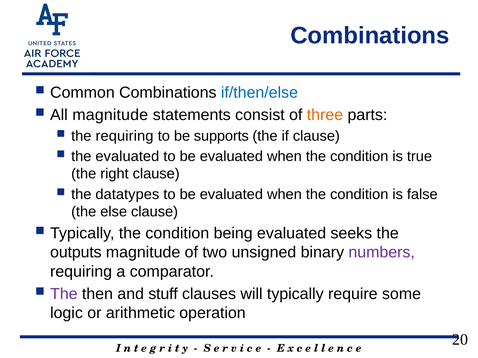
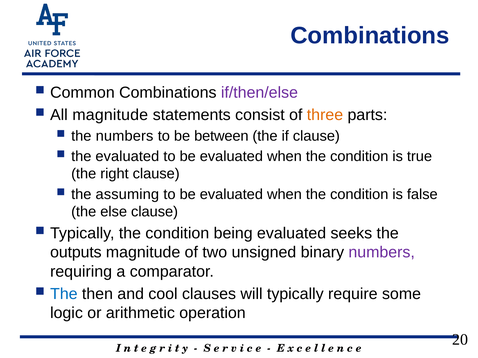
if/then/else colour: blue -> purple (259, 93)
the requiring: requiring -> numbers (125, 136)
supports: supports -> between (221, 136)
datatypes: datatypes -> assuming (127, 195)
The colour: purple -> blue (64, 294)
stuff: stuff -> cool (163, 294)
